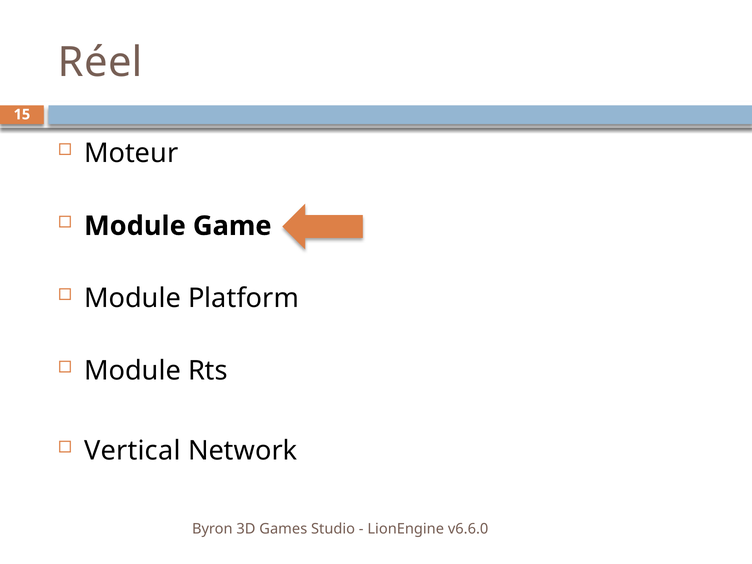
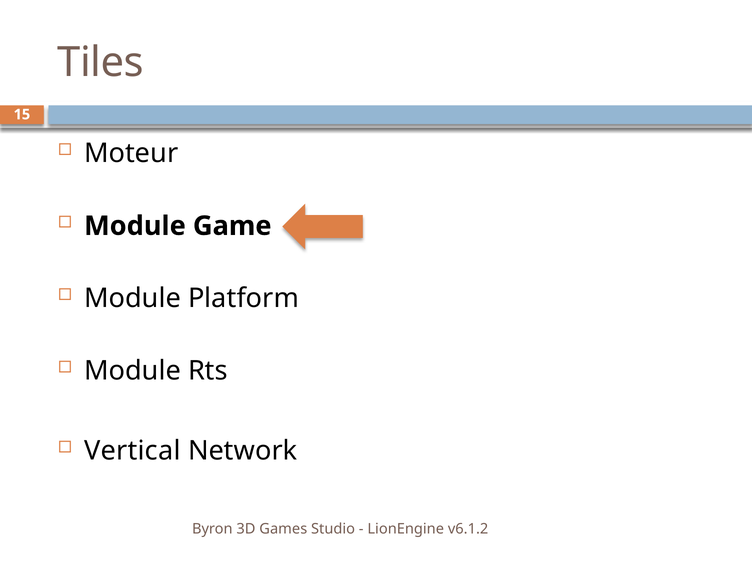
Réel: Réel -> Tiles (101, 62)
v6.6.0: v6.6.0 -> v6.1.2 (468, 529)
